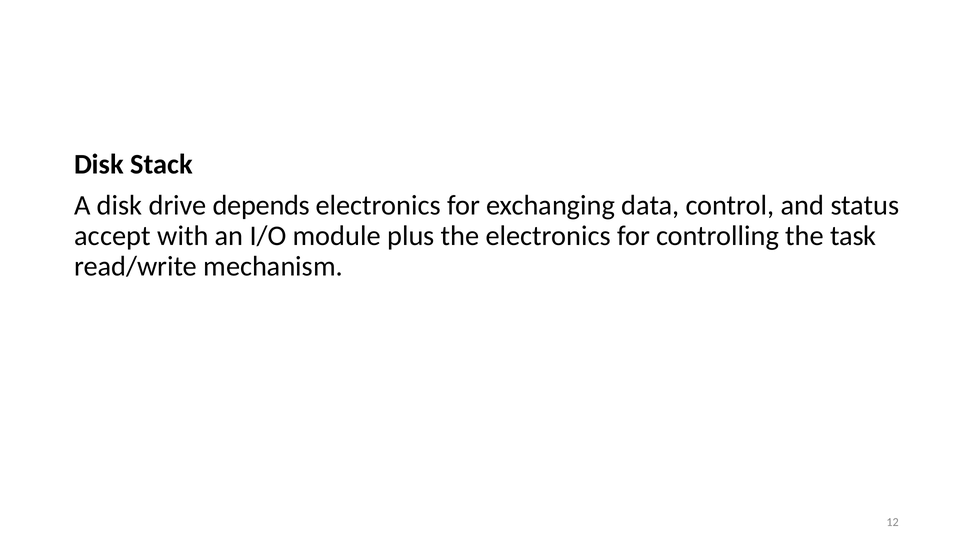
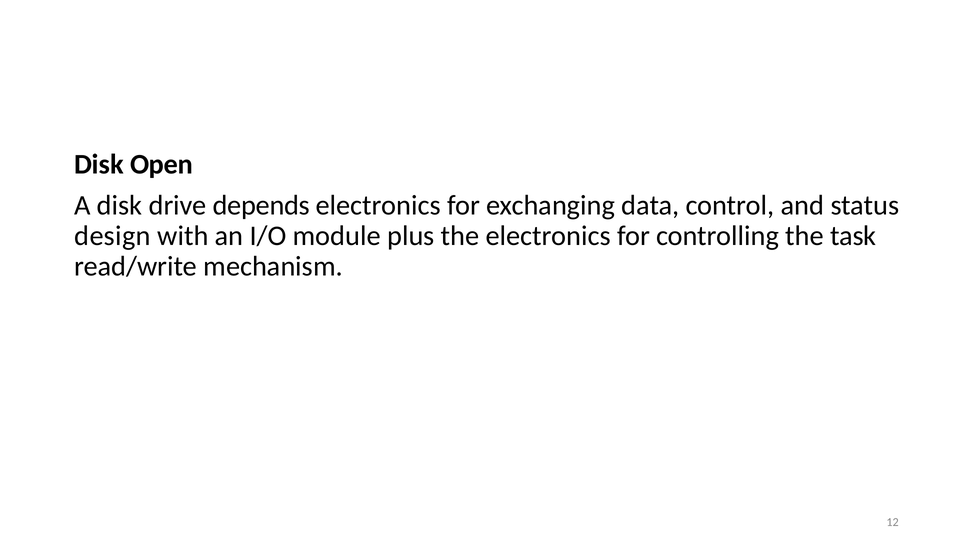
Stack: Stack -> Open (162, 165)
accept: accept -> design (112, 236)
